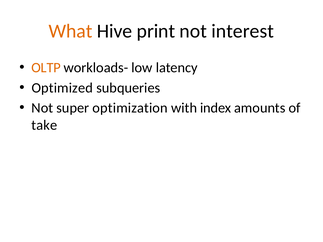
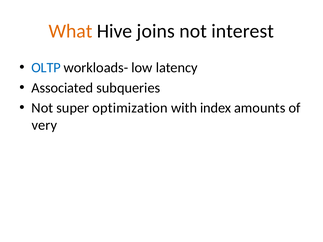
print: print -> joins (156, 31)
OLTP colour: orange -> blue (46, 68)
Optimized: Optimized -> Associated (62, 88)
take: take -> very (44, 125)
